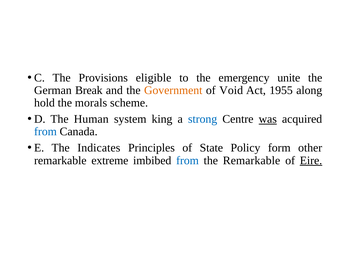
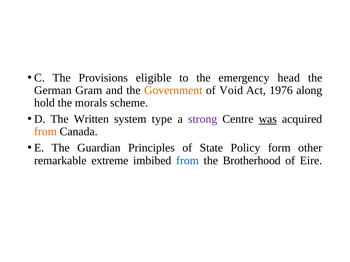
unite: unite -> head (289, 78)
Break: Break -> Gram (89, 90)
1955: 1955 -> 1976 (281, 90)
Human: Human -> Written (91, 119)
king: king -> type (162, 119)
strong colour: blue -> purple (203, 119)
from colour: blue -> orange (45, 132)
Indicates: Indicates -> Guardian (99, 148)
the Remarkable: Remarkable -> Brotherhood (252, 161)
Eire underline: present -> none (311, 161)
